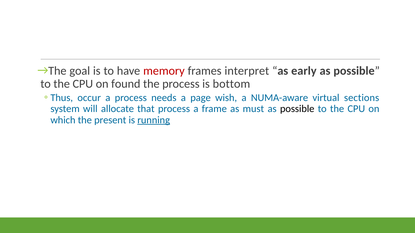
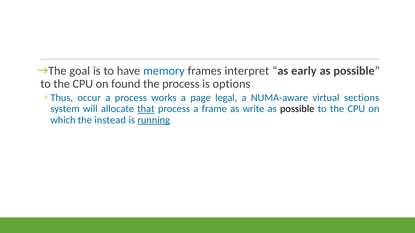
memory colour: red -> blue (164, 71)
bottom: bottom -> options (231, 84)
needs: needs -> works (164, 98)
wish: wish -> legal (226, 98)
that underline: none -> present (146, 109)
must: must -> write (253, 109)
present: present -> instead (110, 120)
